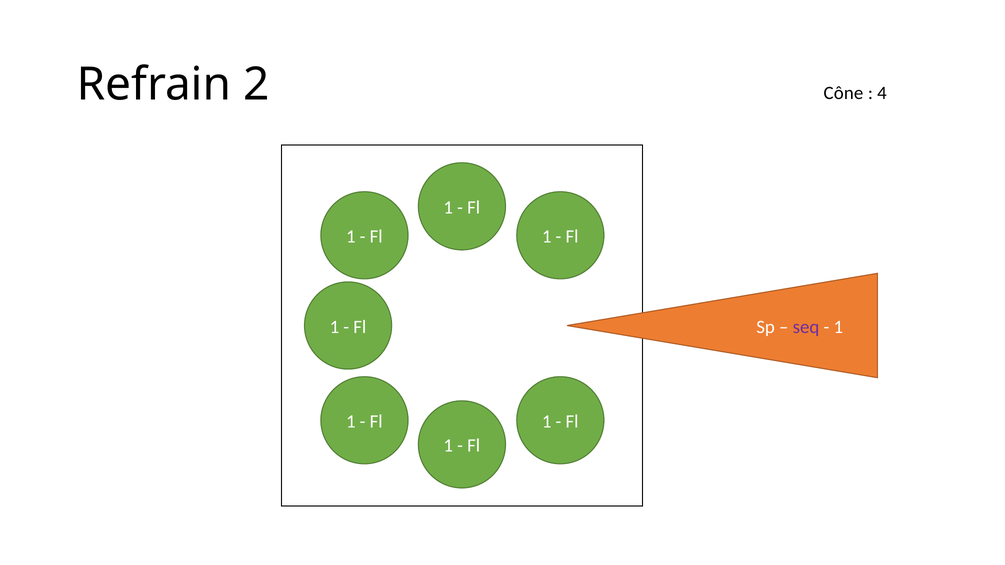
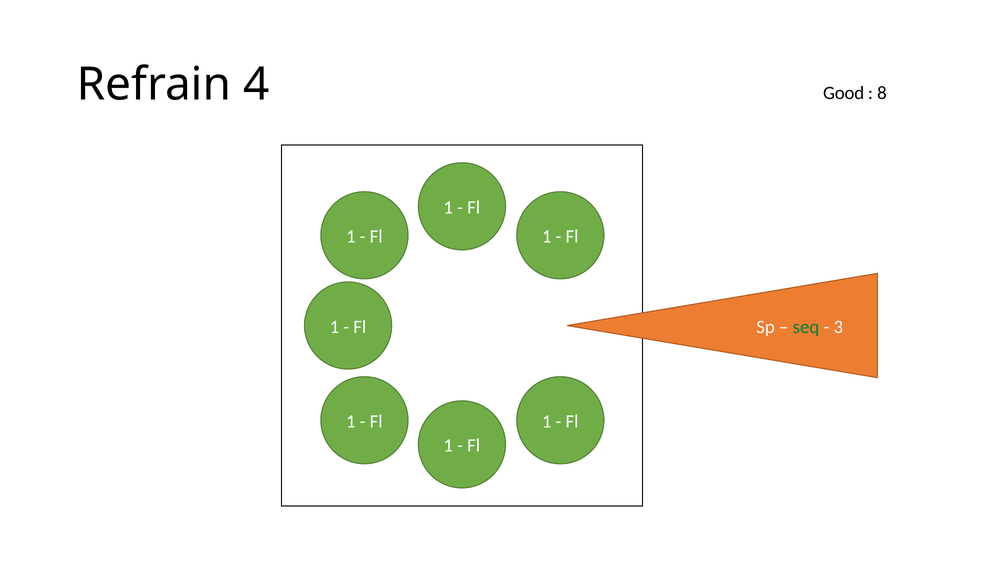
2: 2 -> 4 (256, 84)
Cône: Cône -> Good (844, 93)
4: 4 -> 8 (882, 93)
seq colour: purple -> green (806, 327)
1: 1 -> 3 (838, 327)
